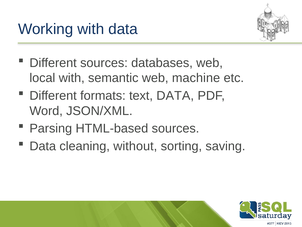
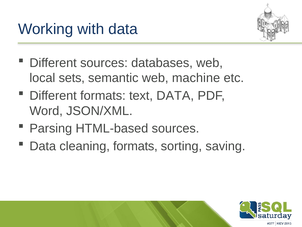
local with: with -> sets (72, 78)
cleaning without: without -> formats (135, 146)
